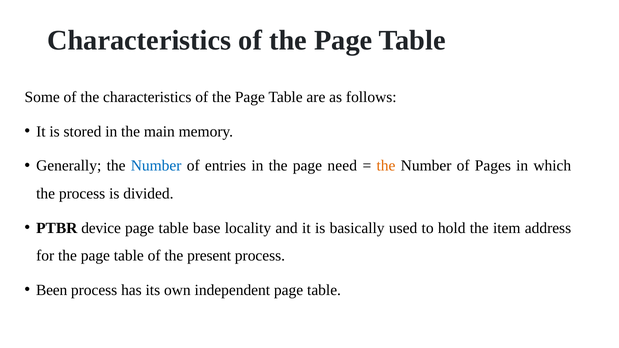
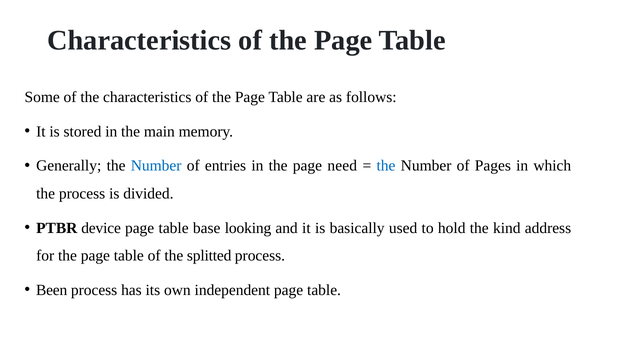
the colour: orange -> blue (386, 166)
locality: locality -> looking (248, 228)
item: item -> kind (507, 228)
present: present -> splitted (209, 256)
